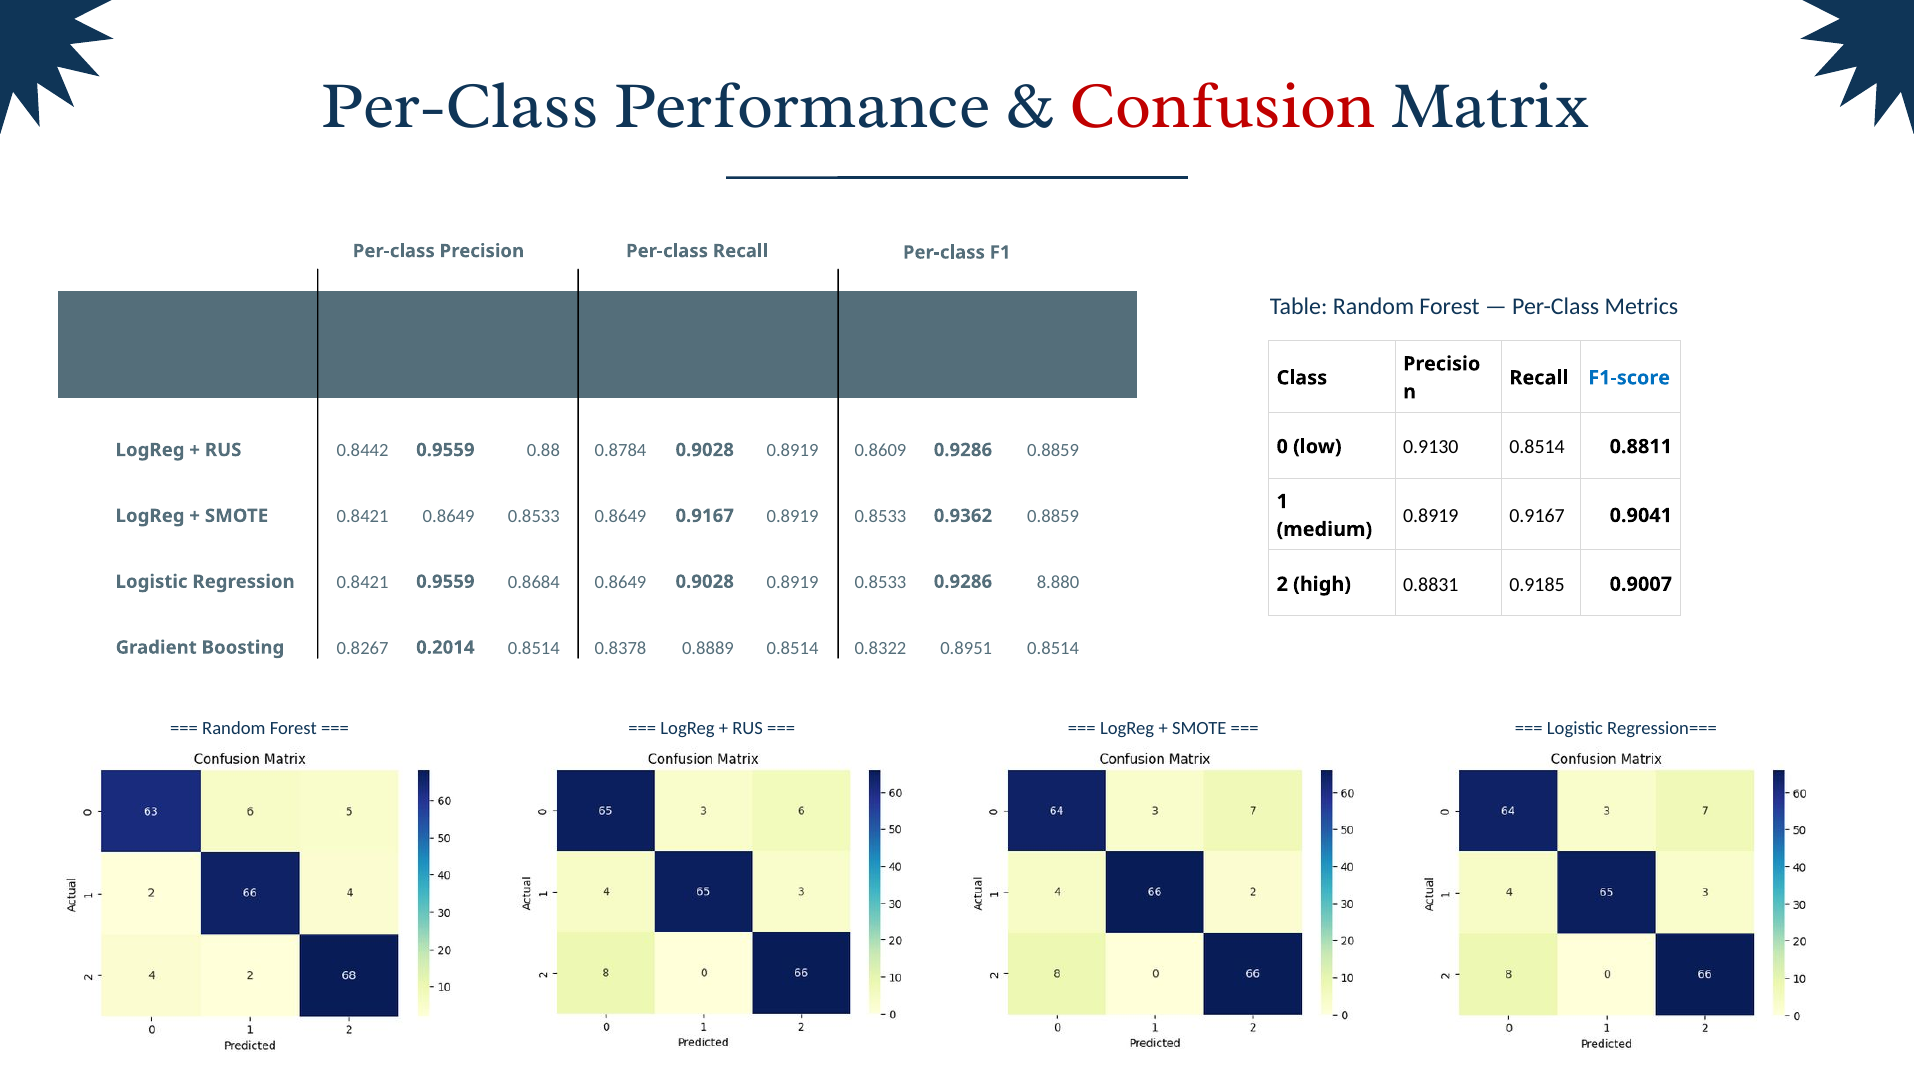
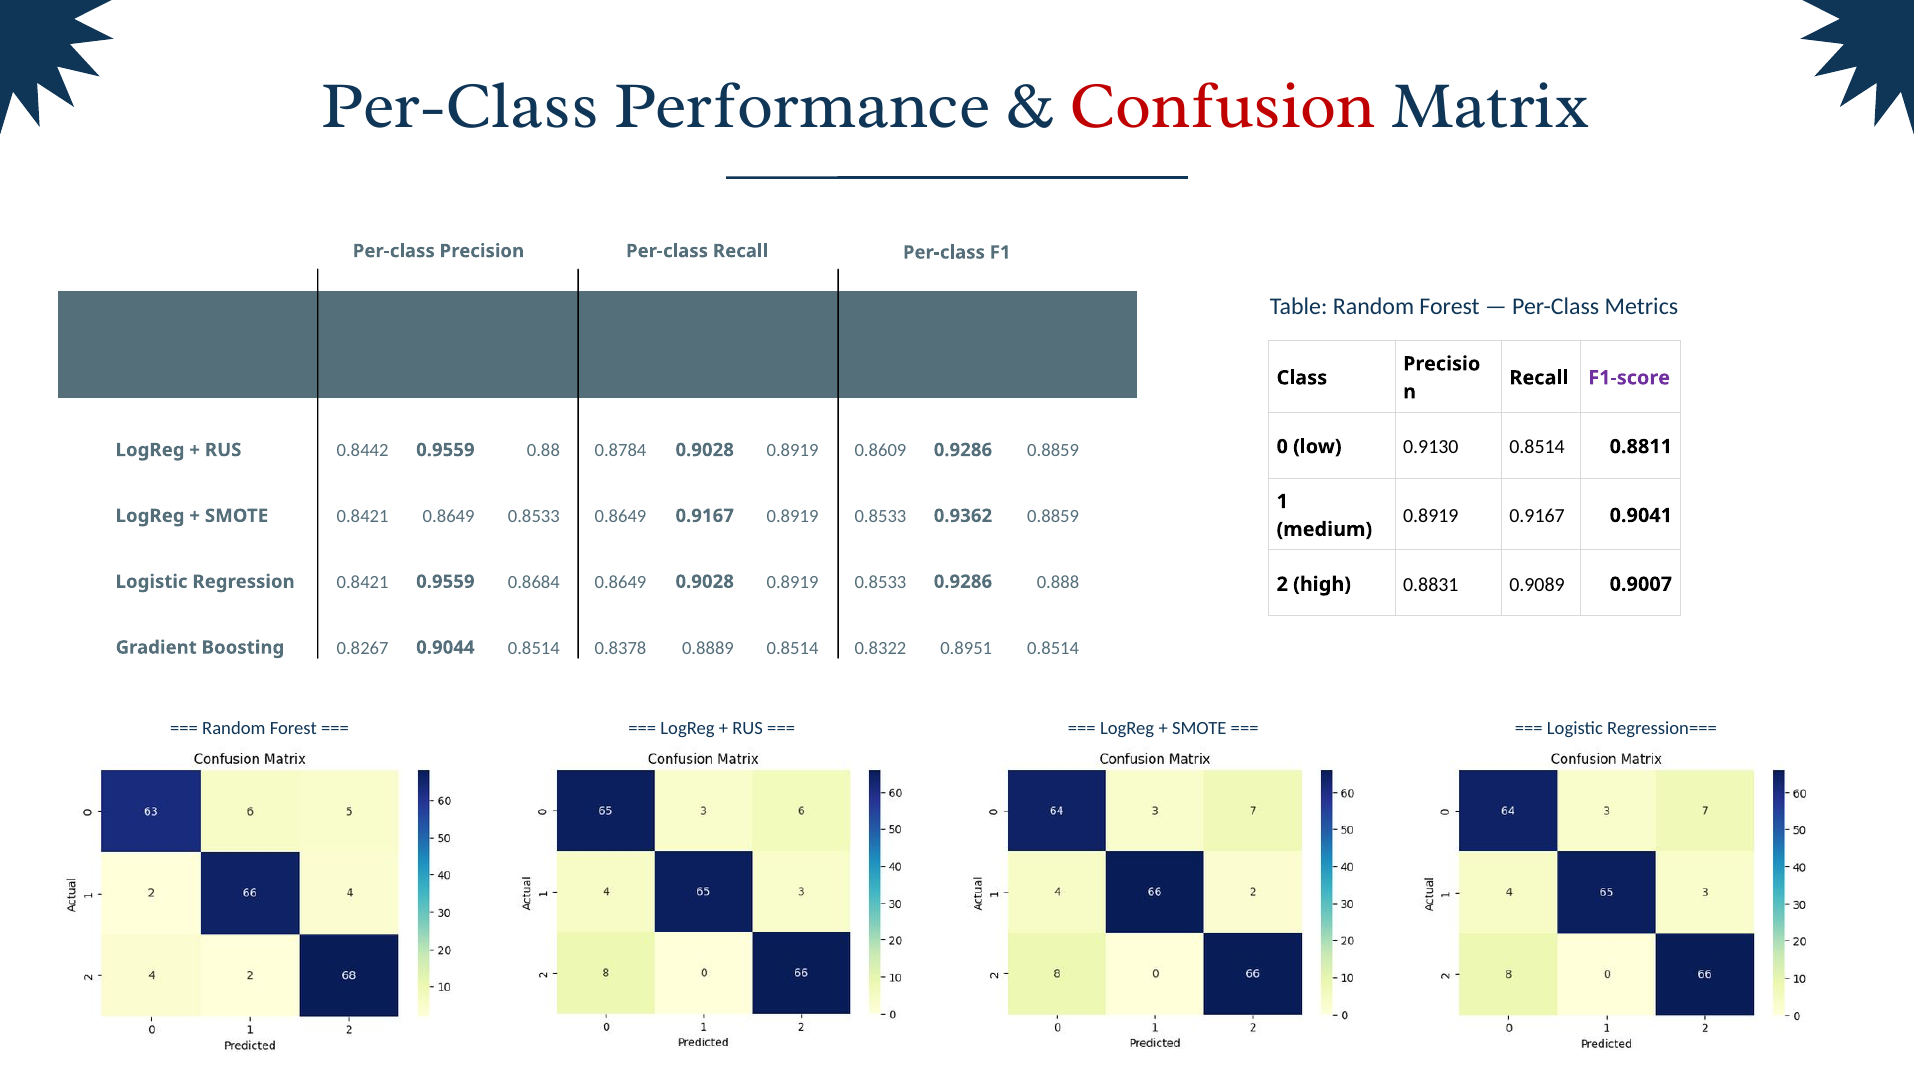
F1-score colour: blue -> purple (1629, 378)
8.880: 8.880 -> 0.888 (1058, 582)
0.9185: 0.9185 -> 0.9089 (1537, 585)
0.2014: 0.2014 -> 0.9044 (445, 647)
